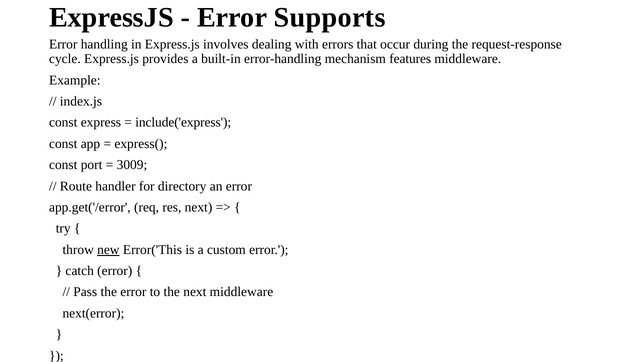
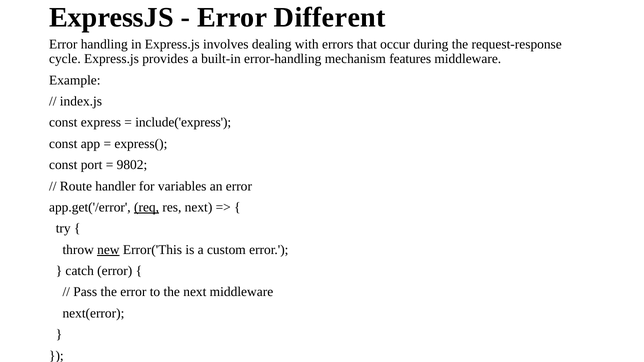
Supports: Supports -> Different (330, 17)
3009: 3009 -> 9802 (132, 165)
directory: directory -> variables (182, 186)
req underline: none -> present (147, 207)
